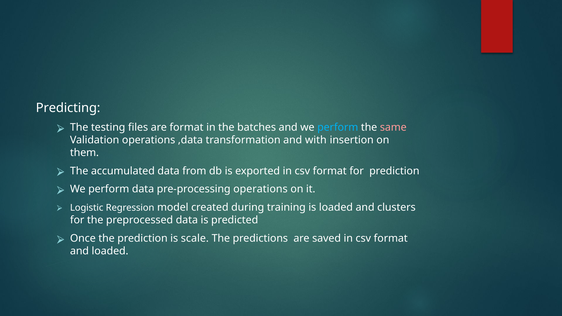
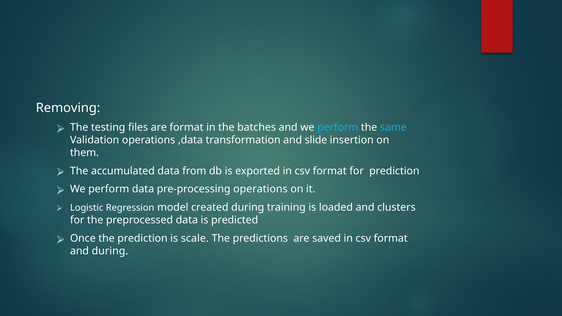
Predicting: Predicting -> Removing (68, 108)
same colour: pink -> light blue (393, 127)
with: with -> slide (316, 140)
and loaded: loaded -> during (110, 251)
